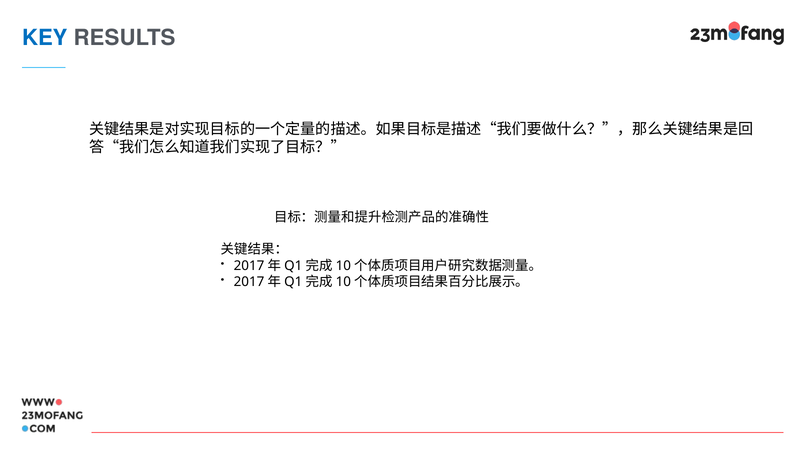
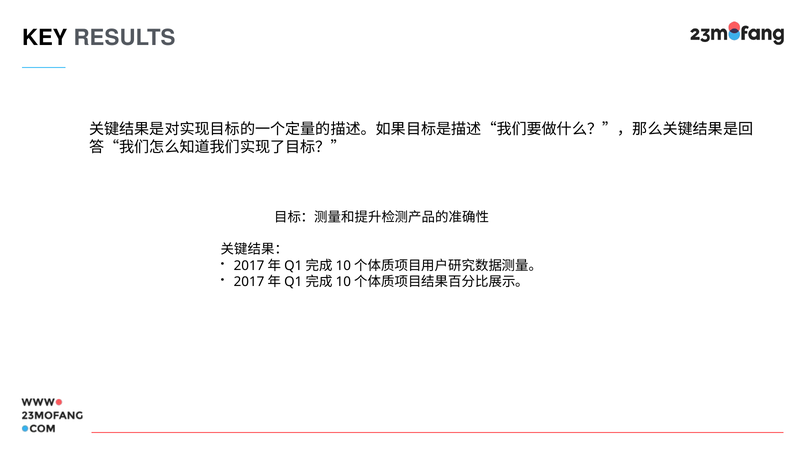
KEY colour: blue -> black (45, 38)
